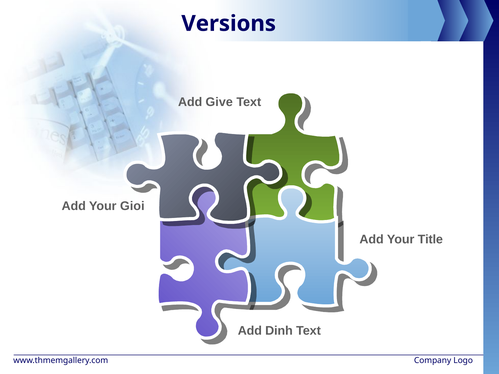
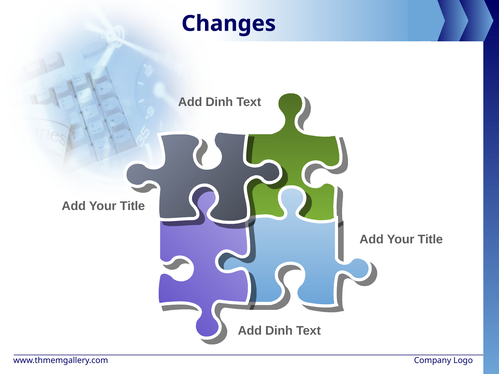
Versions: Versions -> Changes (229, 24)
Give: Give -> Dinh (219, 102)
Gioi: Gioi -> Title (132, 206)
